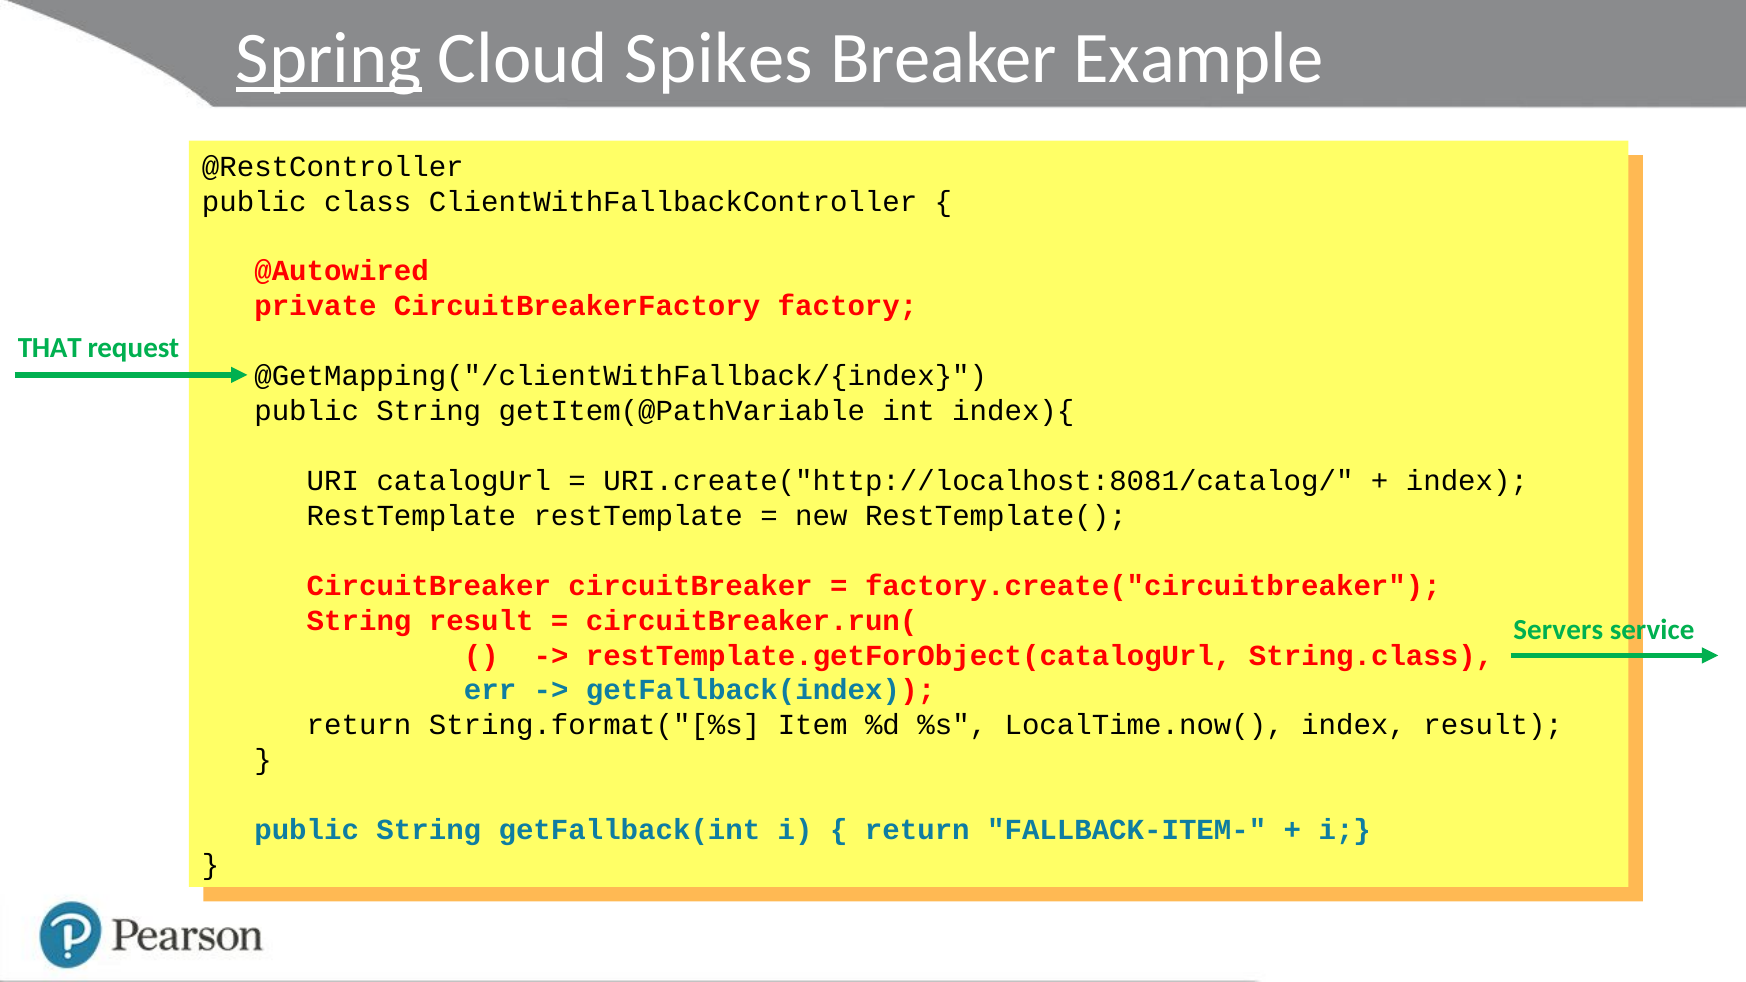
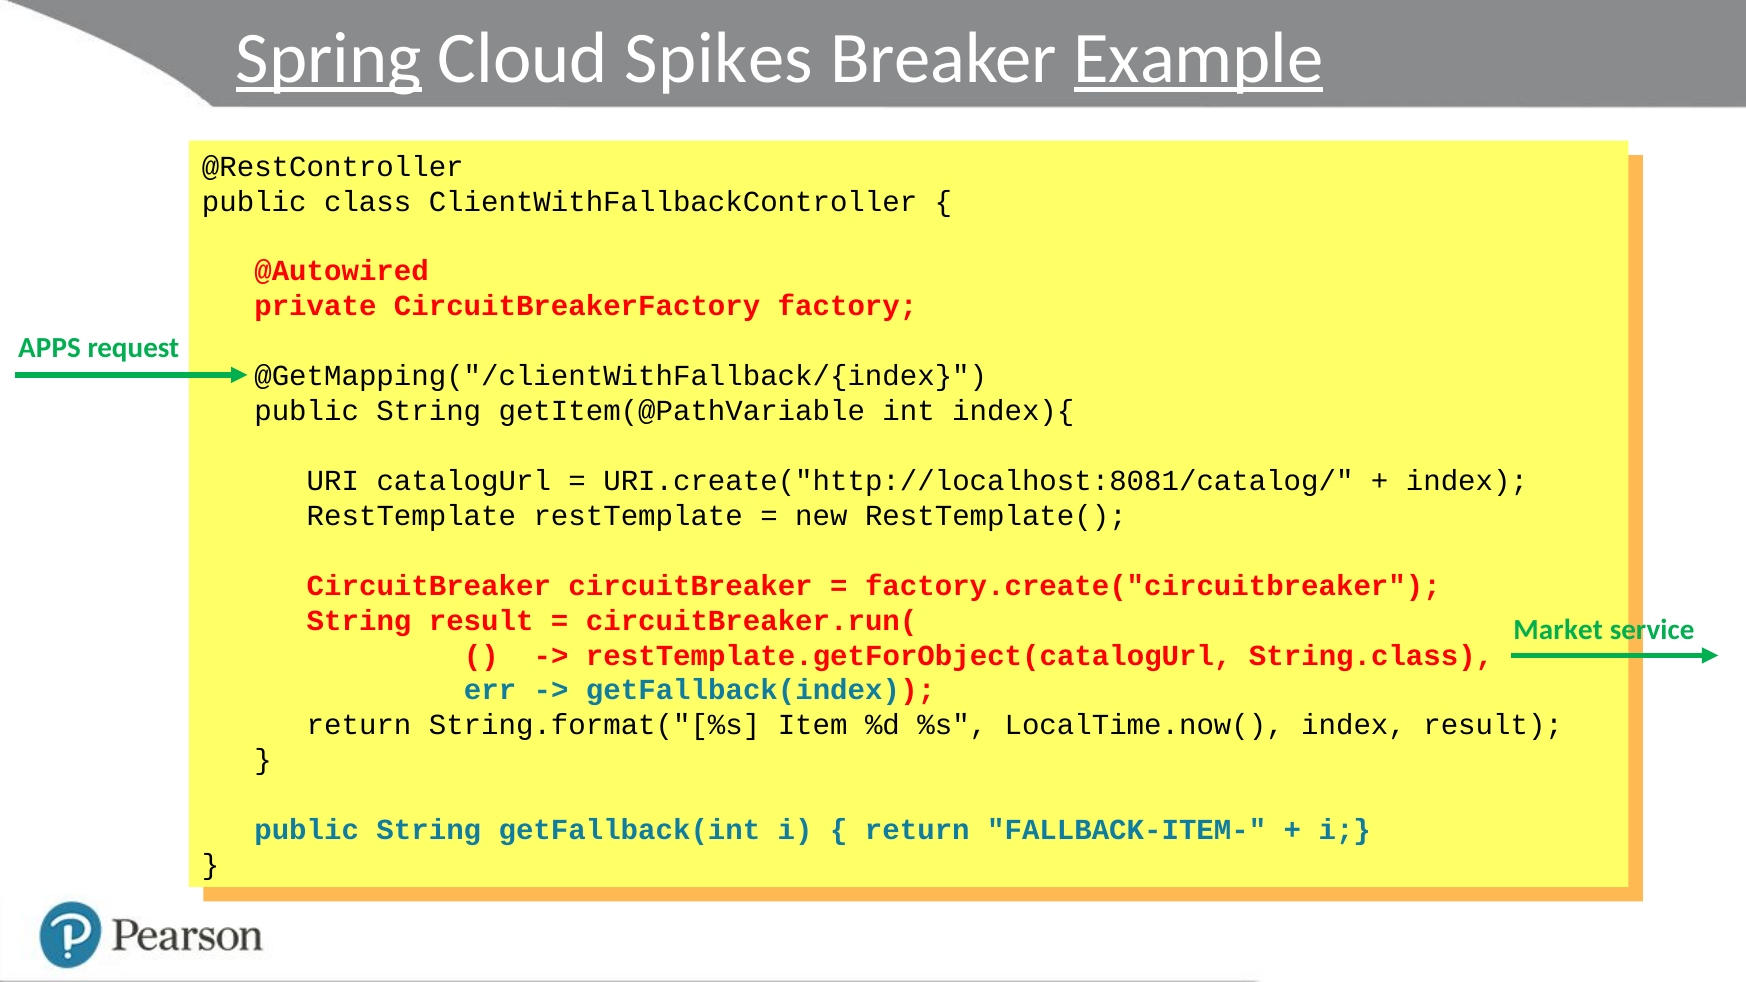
Example underline: none -> present (1199, 58)
THAT: THAT -> APPS (50, 348)
Servers: Servers -> Market (1558, 630)
